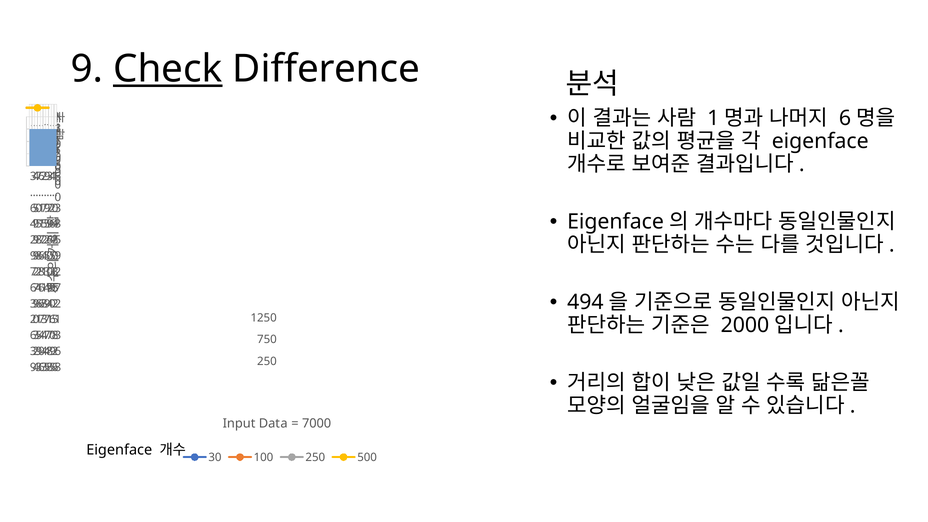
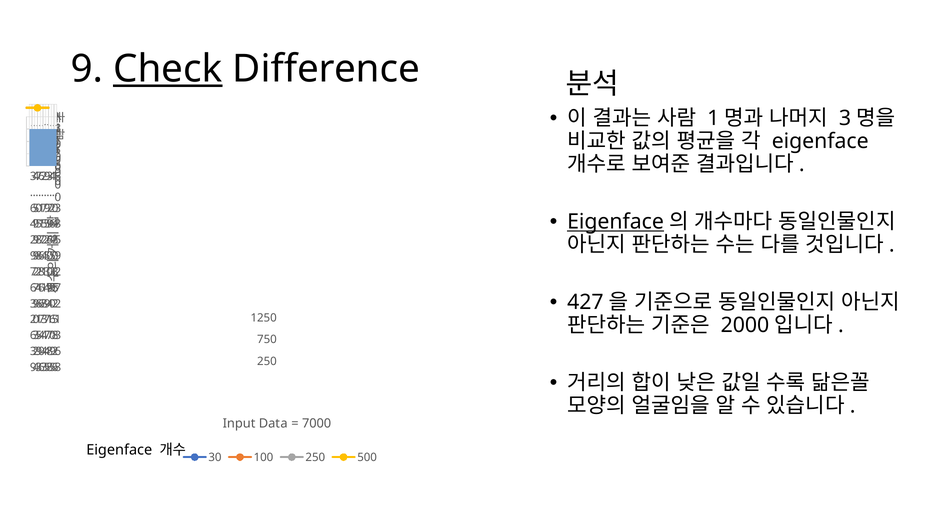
6: 6 -> 3 (845, 118)
Eigenface underline: none -> present (616, 222)
494: 494 -> 427 (585, 302)
